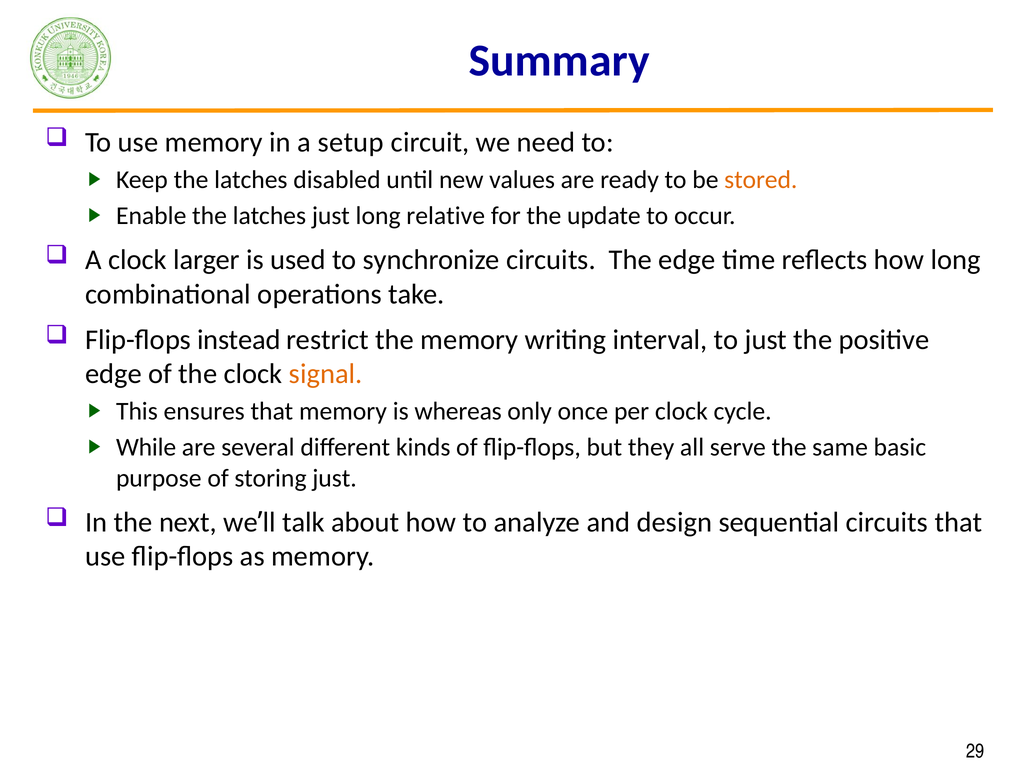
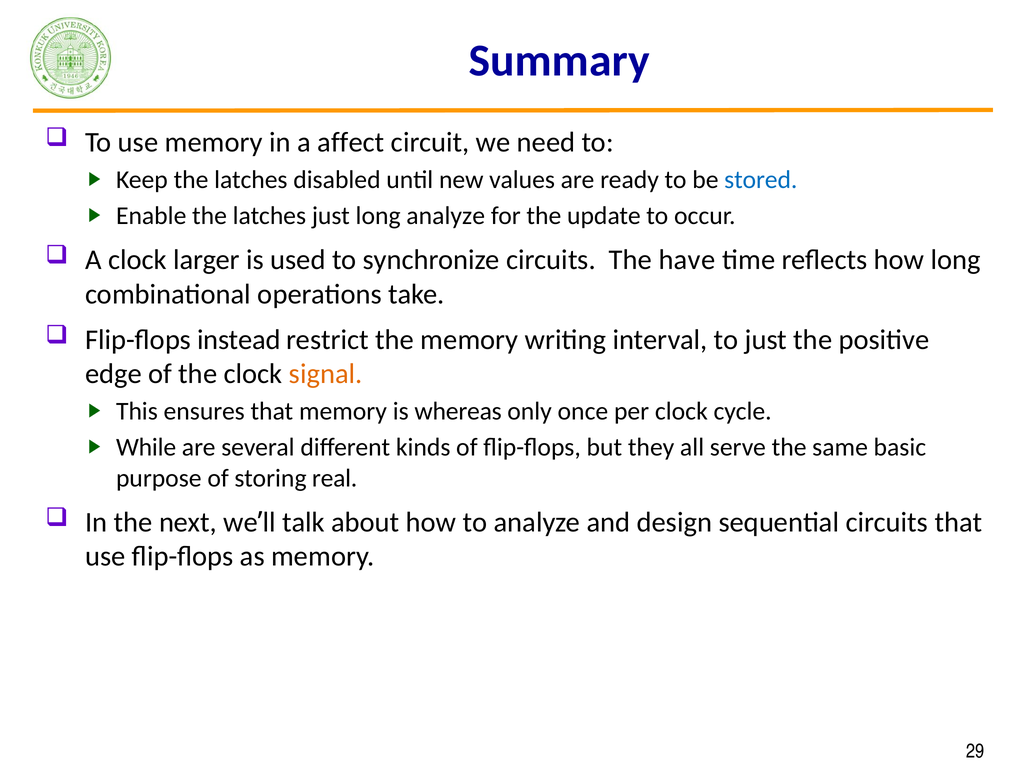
setup: setup -> affect (351, 142)
stored colour: orange -> blue (761, 180)
long relative: relative -> analyze (446, 216)
The edge: edge -> have (687, 260)
storing just: just -> real (335, 478)
